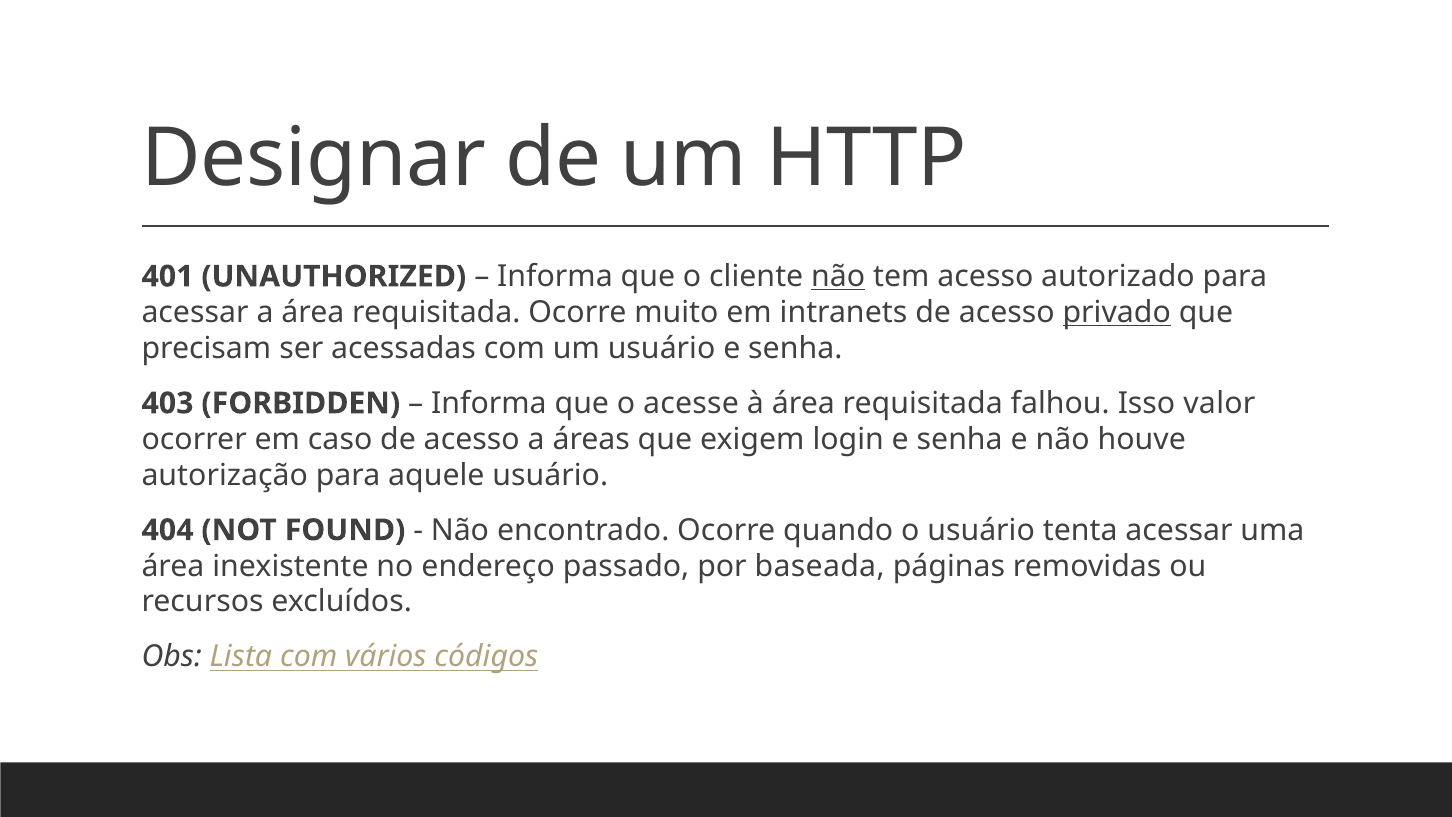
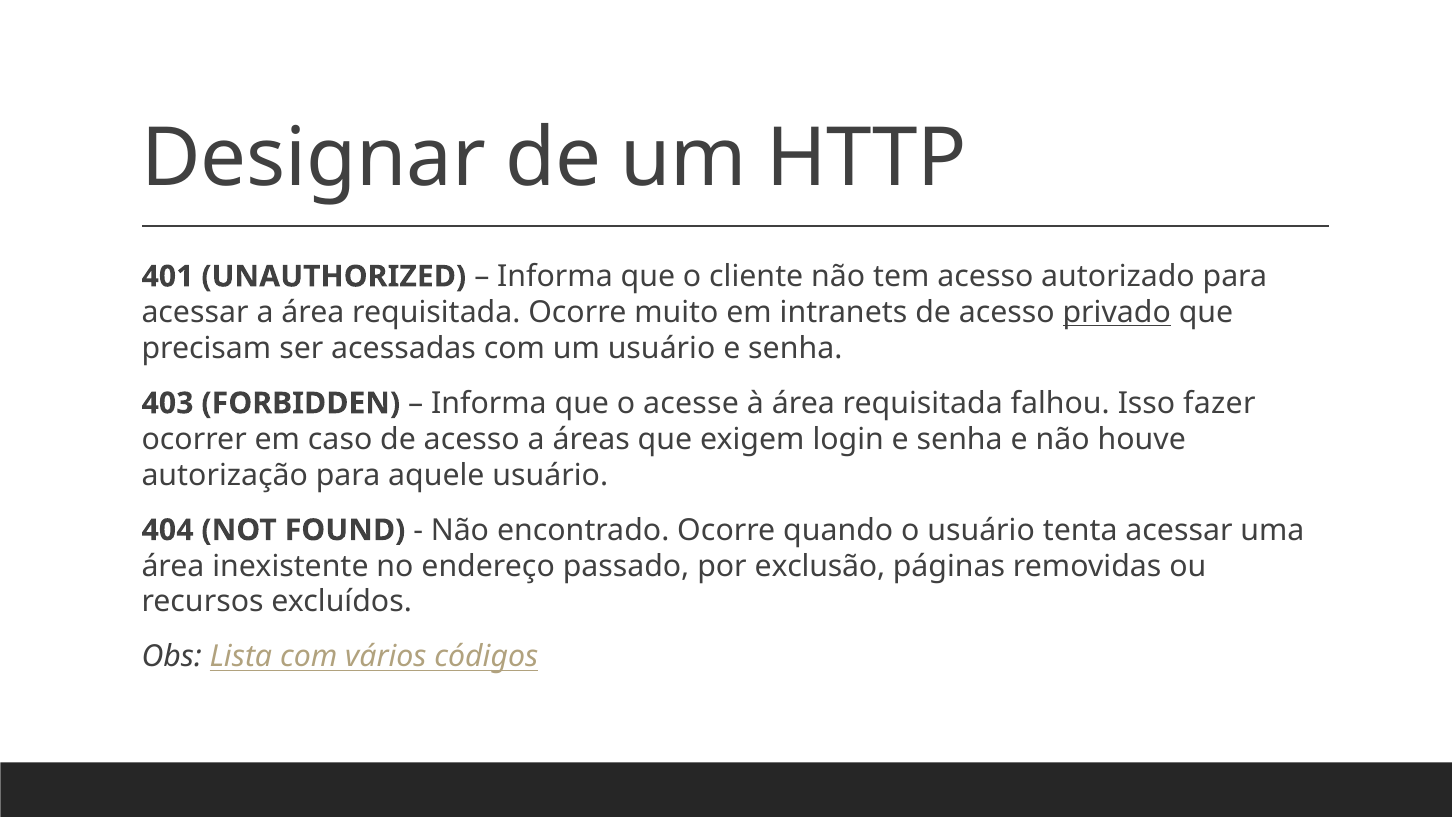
não underline: present -> none (838, 276)
valor: valor -> fazer (1219, 403)
baseada: baseada -> exclusão (820, 566)
